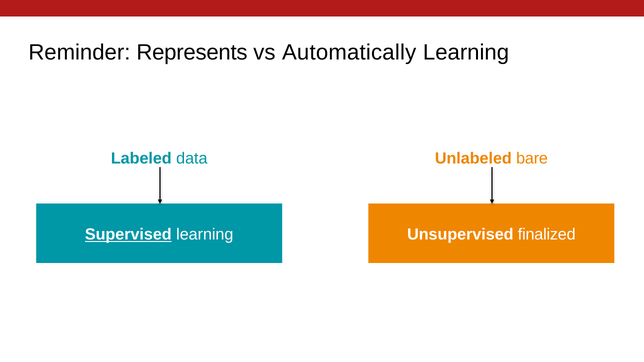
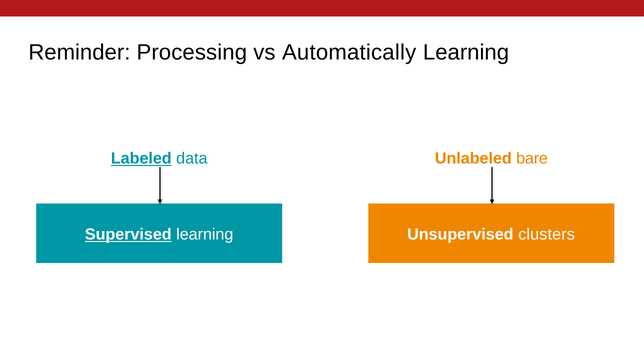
Represents: Represents -> Processing (192, 53)
Labeled underline: none -> present (141, 159)
finalized: finalized -> clusters (547, 235)
